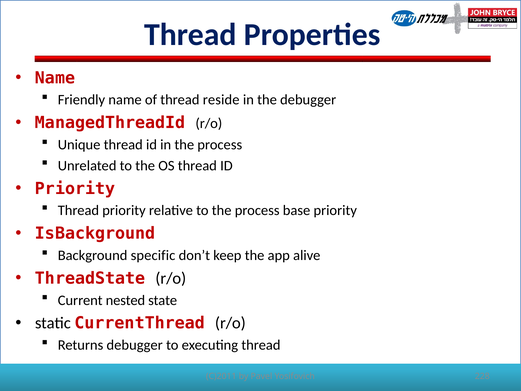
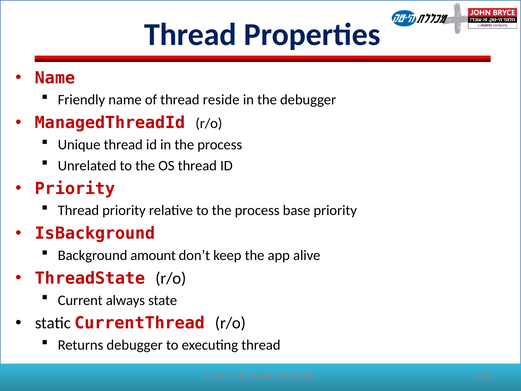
specific: specific -> amount (153, 255)
nested: nested -> always (125, 300)
